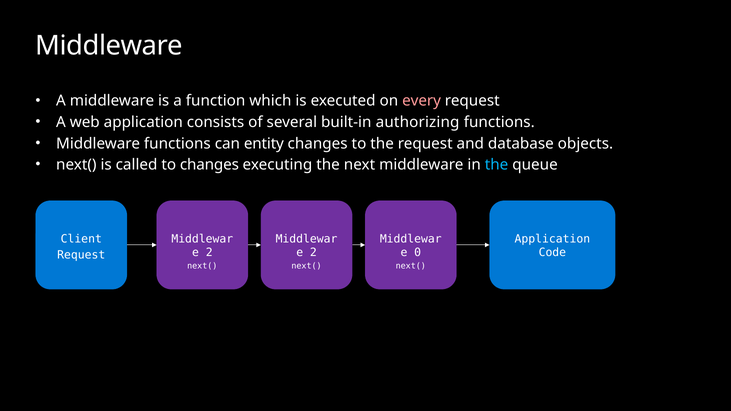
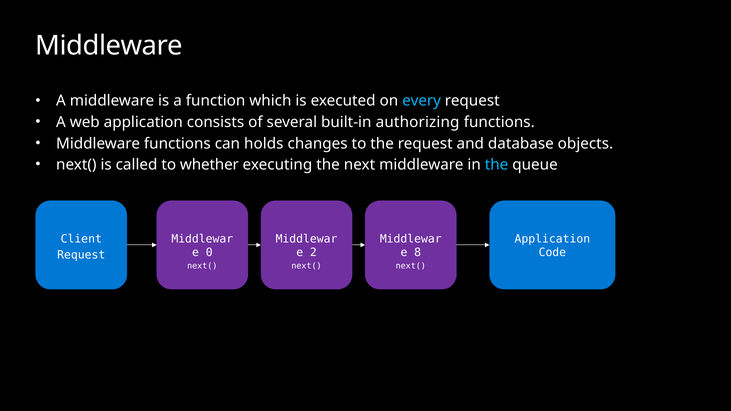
every colour: pink -> light blue (422, 101)
entity: entity -> holds (264, 144)
to changes: changes -> whether (209, 165)
2: 2 -> 0 (209, 253)
0: 0 -> 8 (418, 253)
